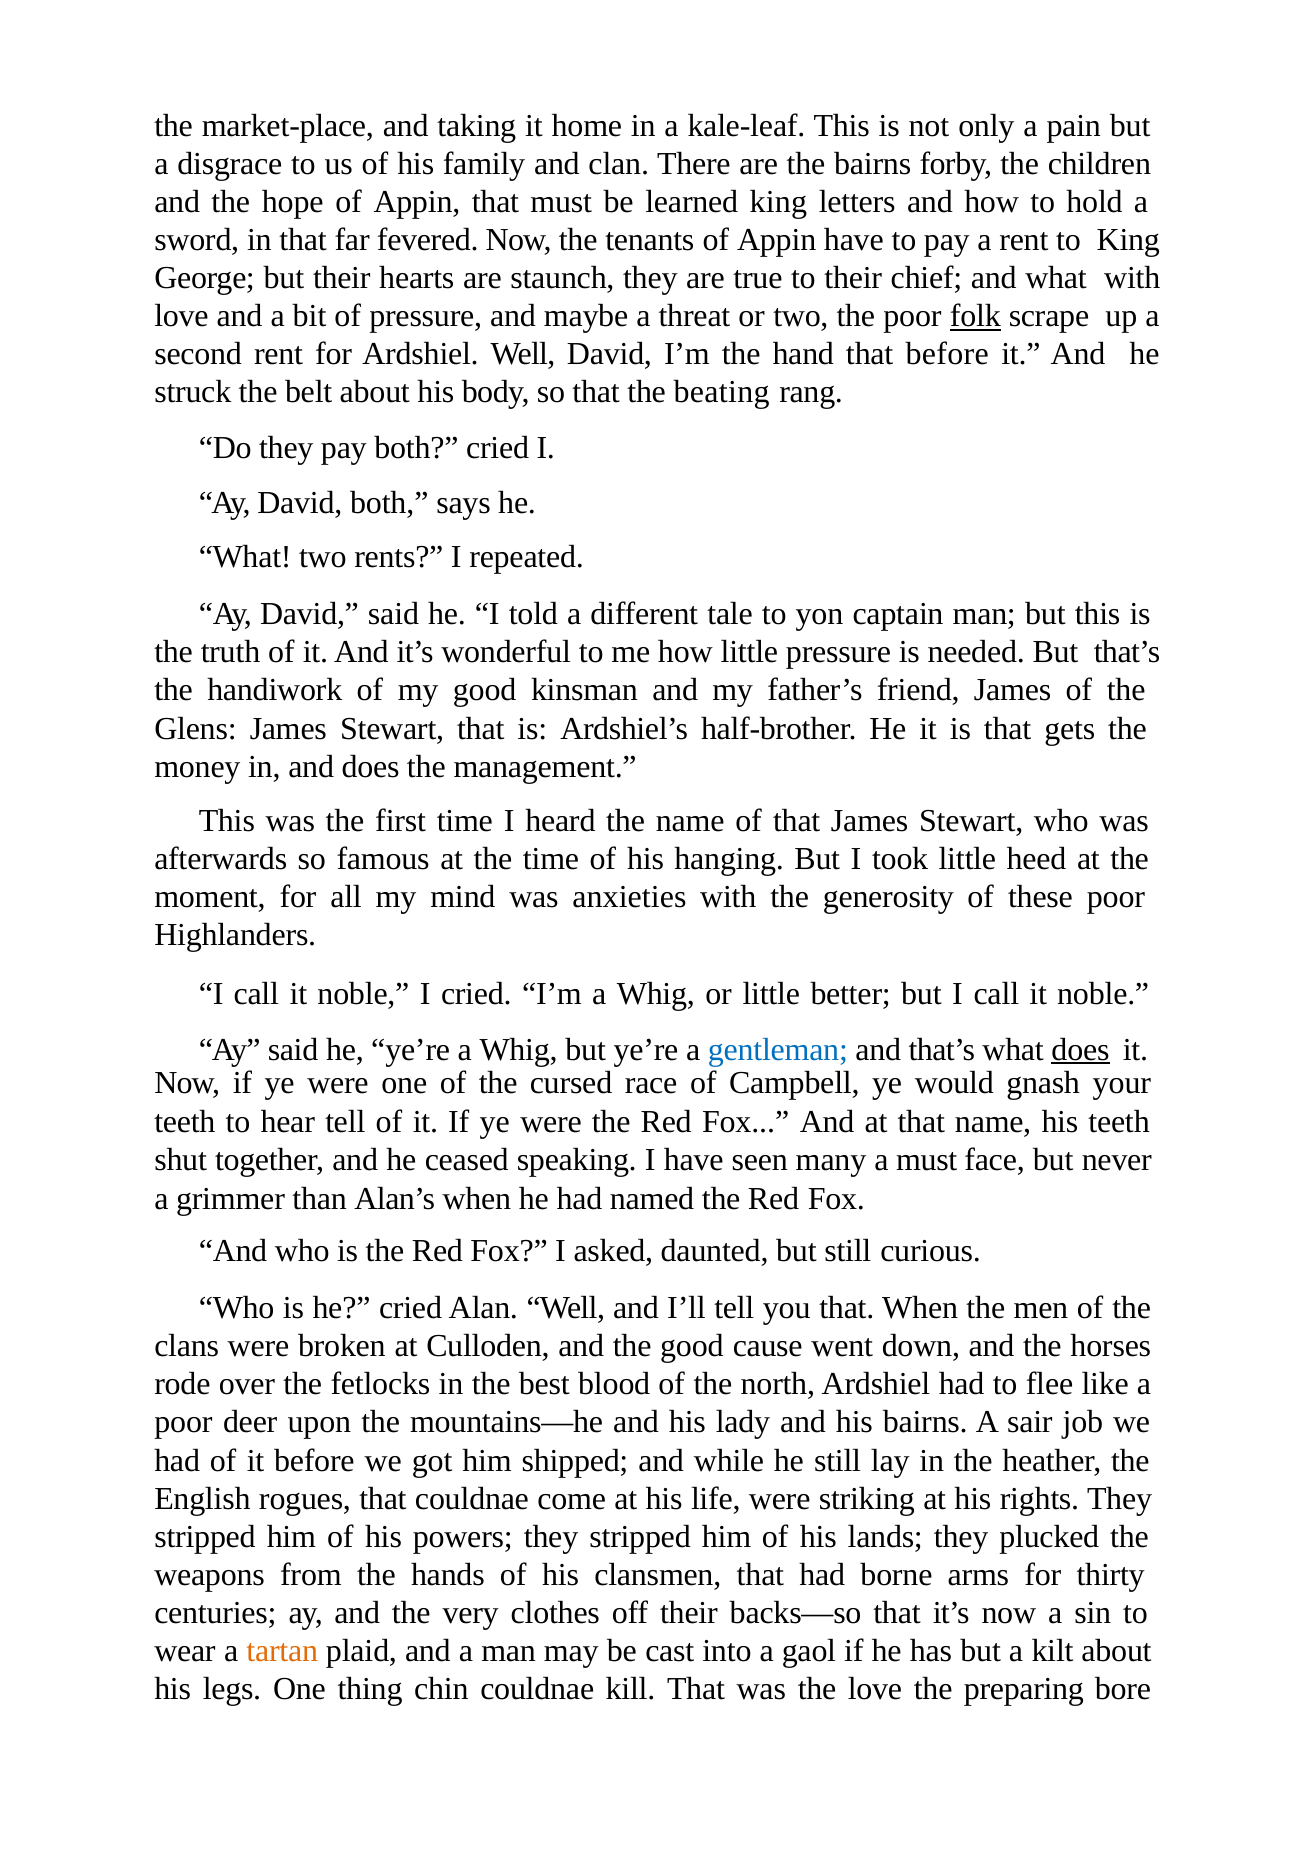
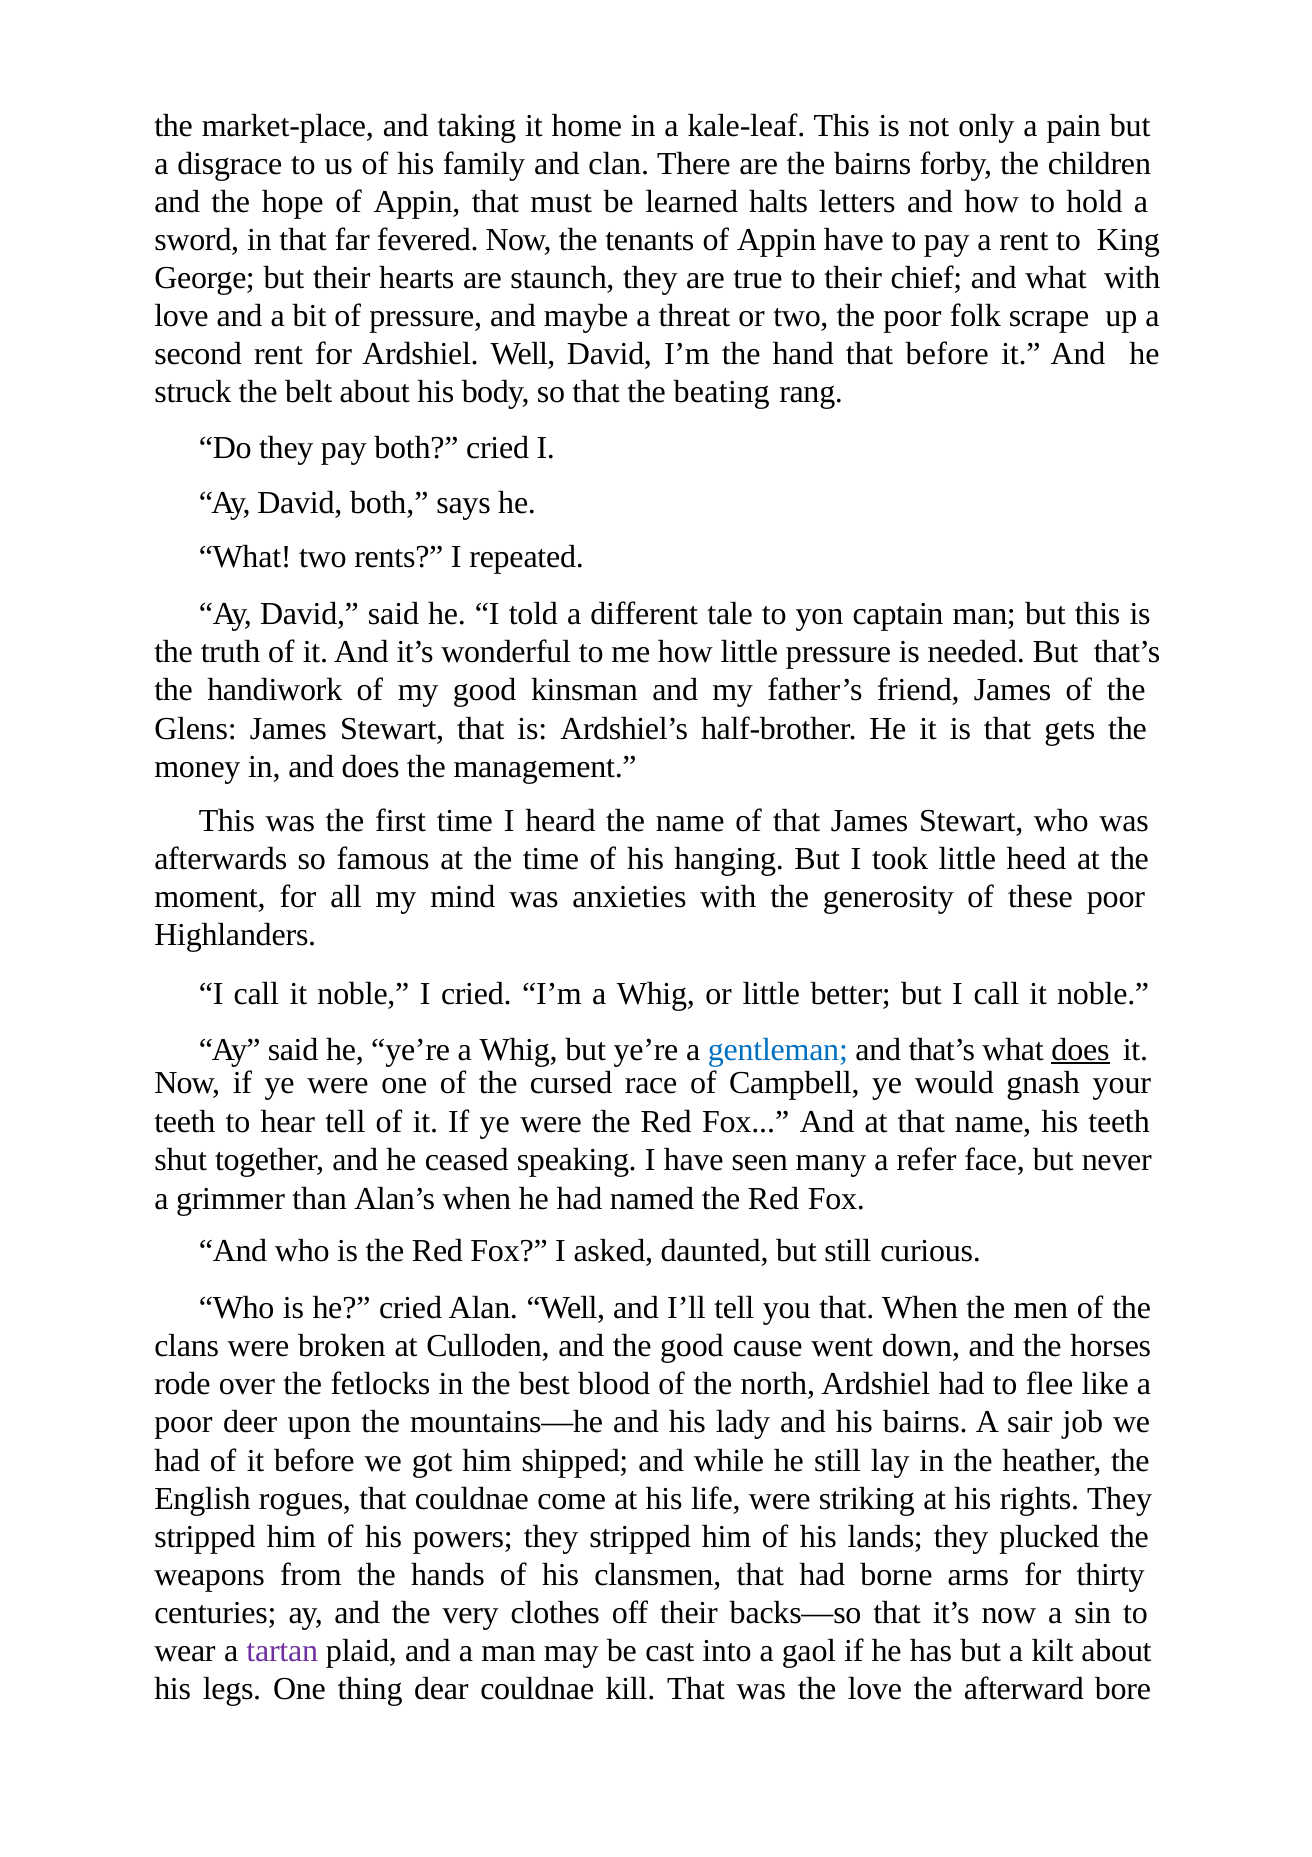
learned king: king -> halts (779, 202)
folk underline: present -> none (975, 316)
a must: must -> refer (927, 1160)
tartan colour: orange -> purple (282, 1651)
chin: chin -> dear (441, 1689)
preparing: preparing -> afterward (1024, 1689)
